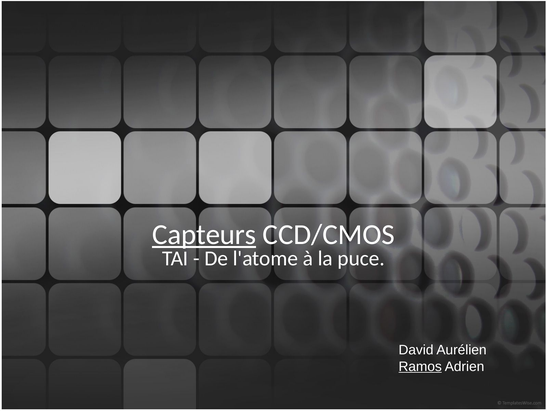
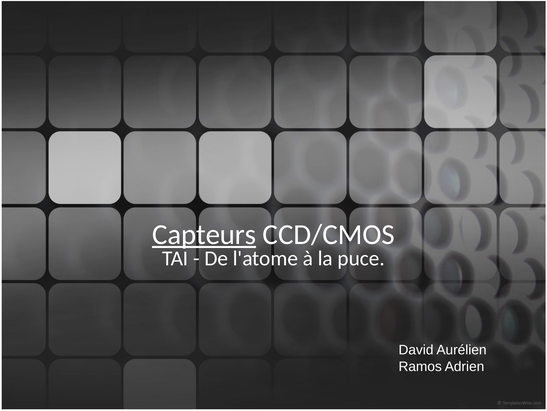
Ramos underline: present -> none (420, 366)
